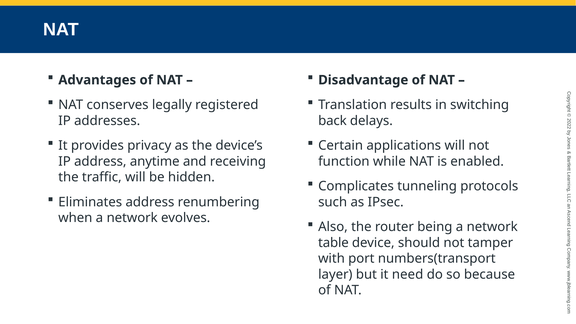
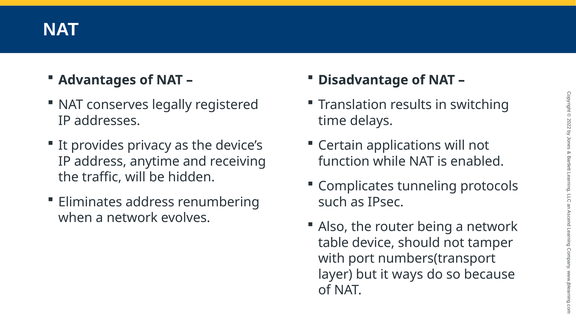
back: back -> time (332, 121)
need: need -> ways (408, 274)
